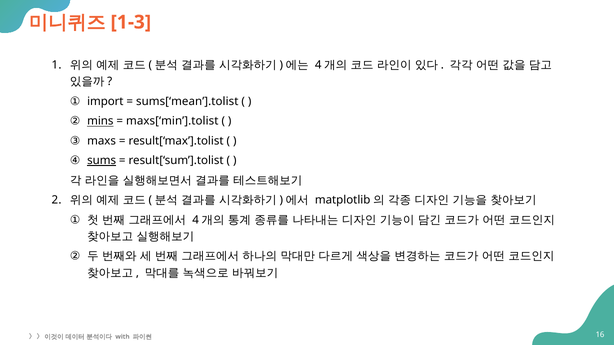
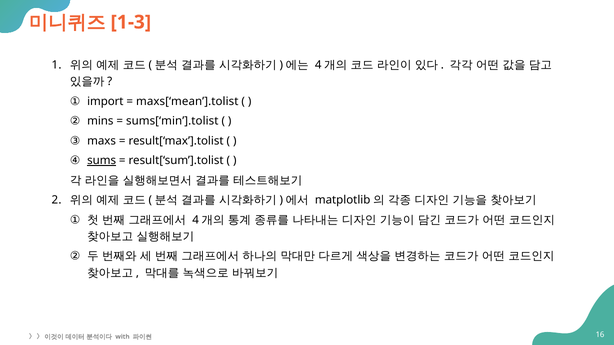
sums[‘mean’].tolist: sums[‘mean’].tolist -> maxs[‘mean’].tolist (187, 102)
mins underline: present -> none (100, 121)
maxs[‘min’].tolist: maxs[‘min’].tolist -> sums[‘min’].tolist (172, 121)
